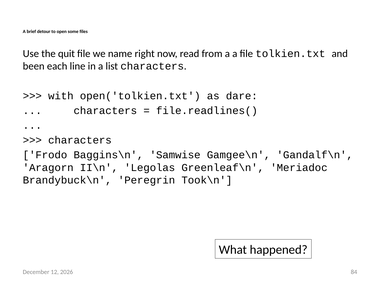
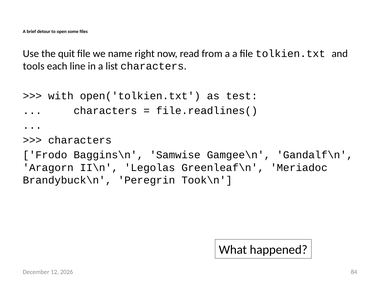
been: been -> tools (34, 66)
dare: dare -> test (242, 96)
